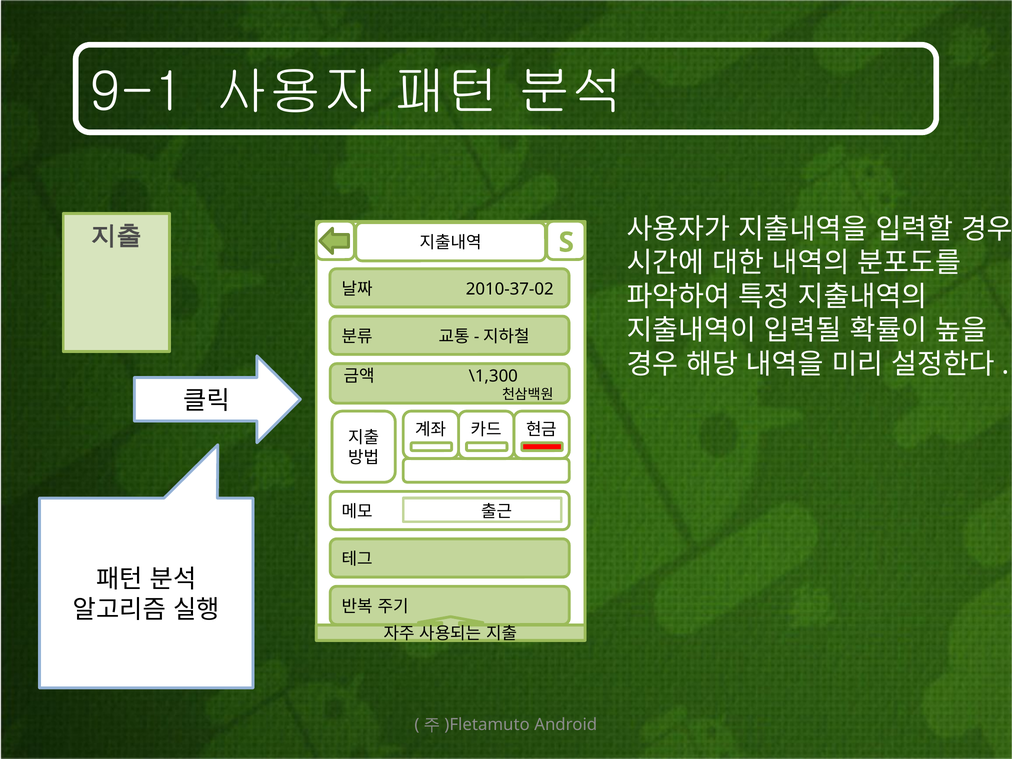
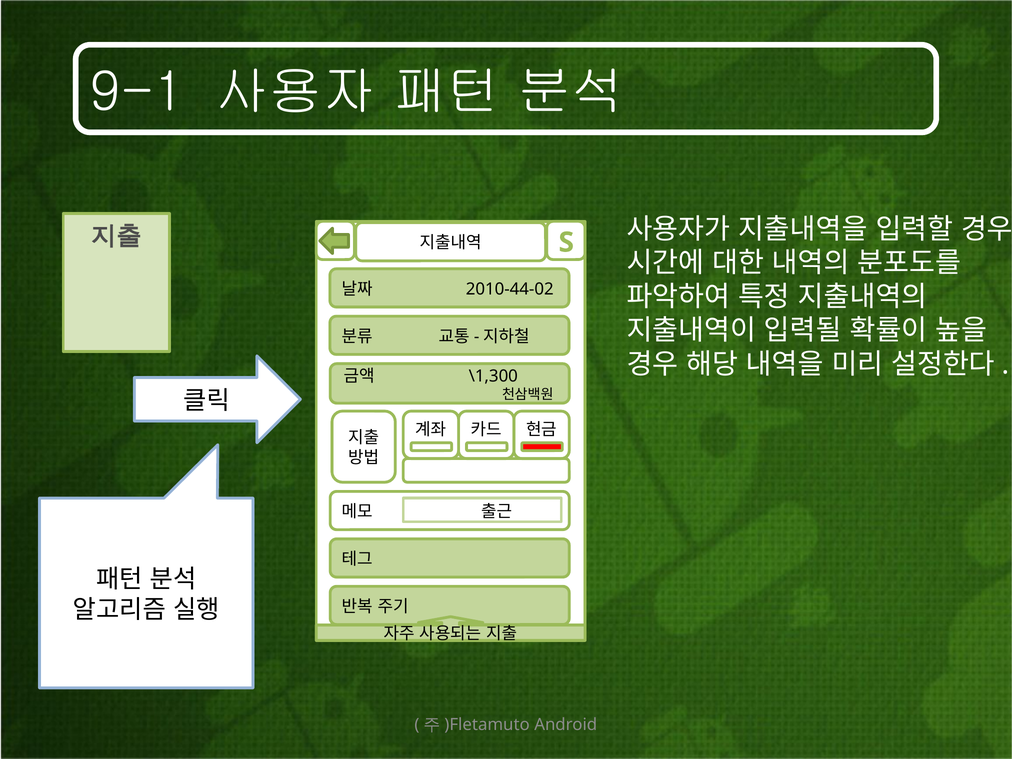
2010-37-02: 2010-37-02 -> 2010-44-02 (510, 289)
